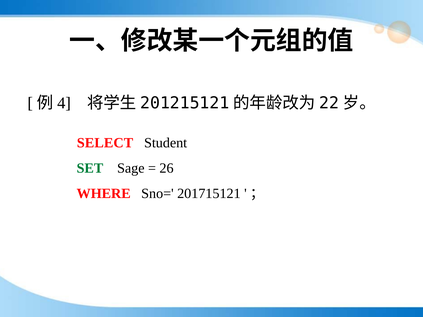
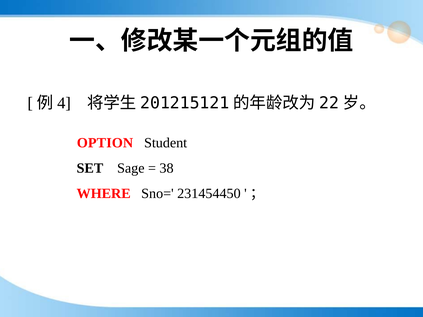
SELECT: SELECT -> OPTION (105, 143)
SET colour: green -> black (90, 168)
26: 26 -> 38 (167, 168)
201715121: 201715121 -> 231454450 (209, 194)
